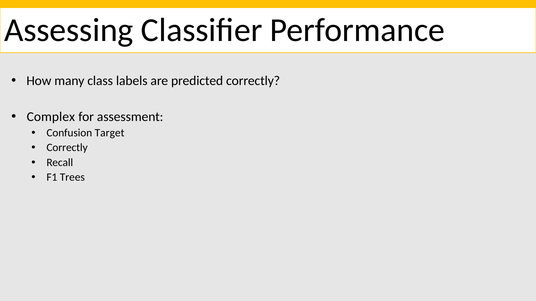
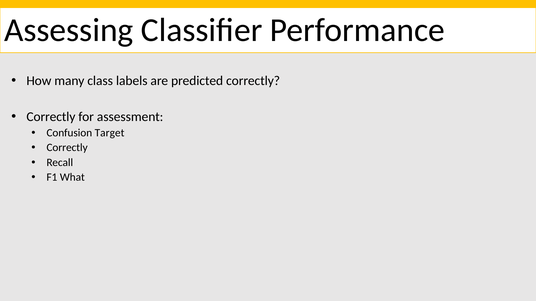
Complex: Complex -> Correctly (51, 117)
Trees: Trees -> What (72, 178)
